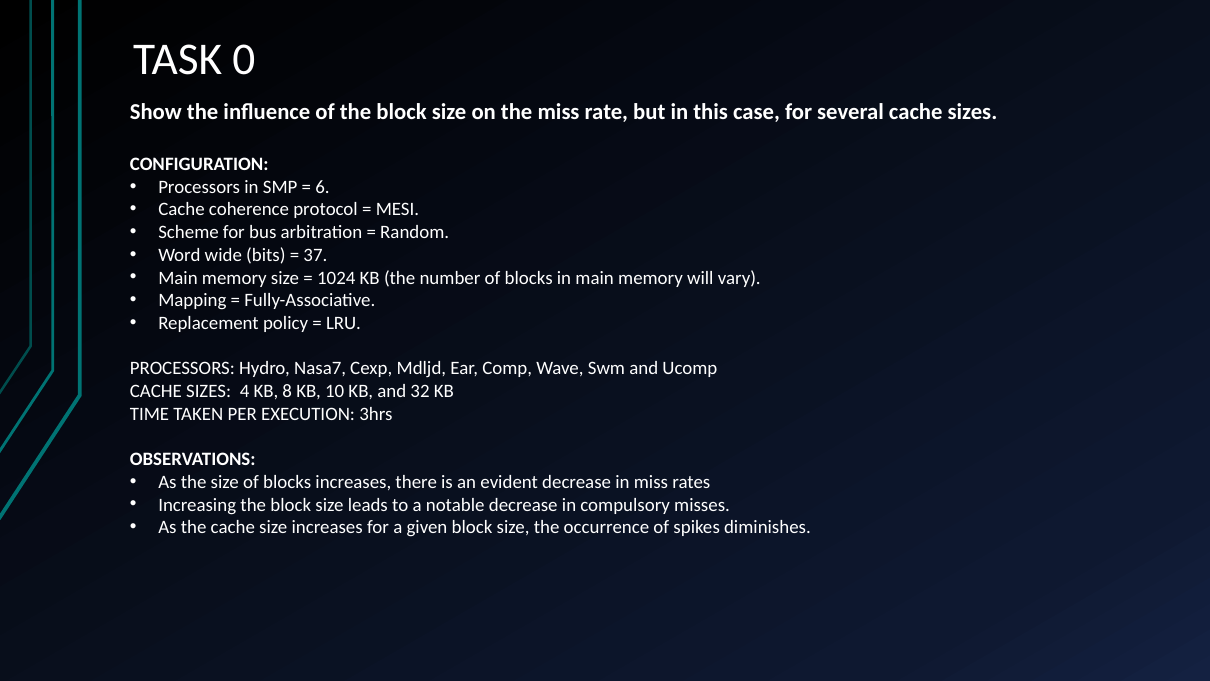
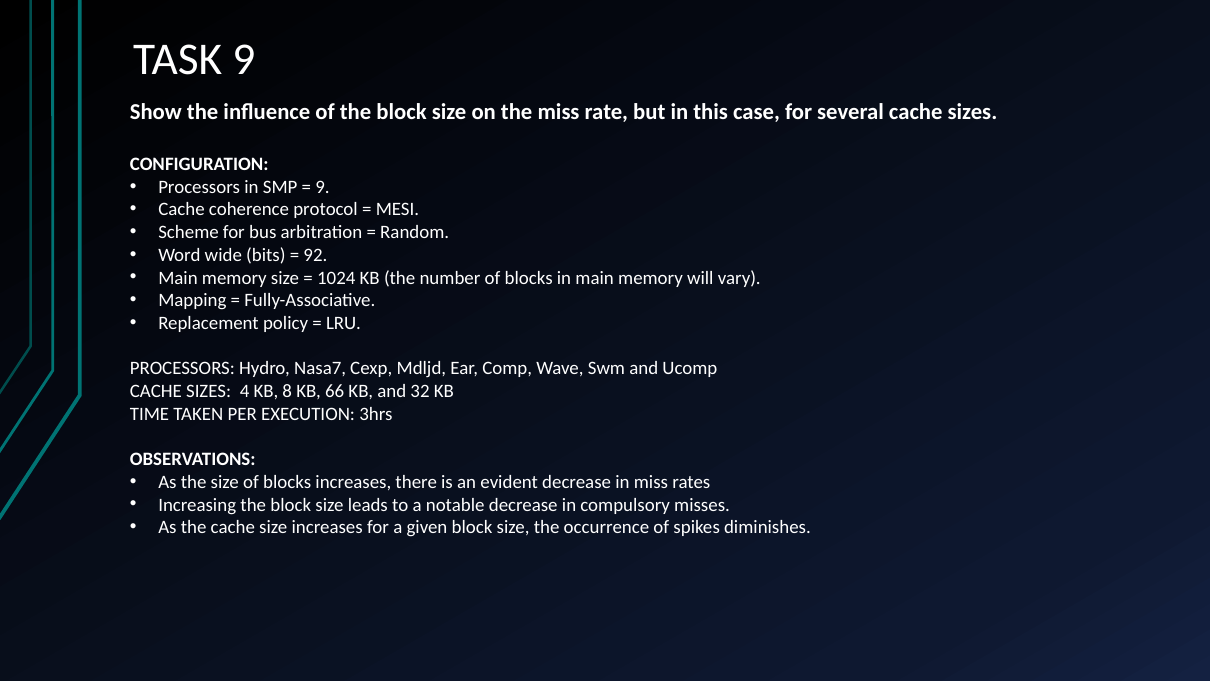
TASK 0: 0 -> 9 (244, 59)
6: 6 -> 9 (323, 187)
37: 37 -> 92 (315, 255)
10: 10 -> 66 (335, 391)
